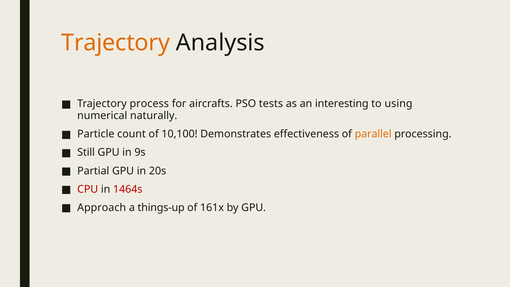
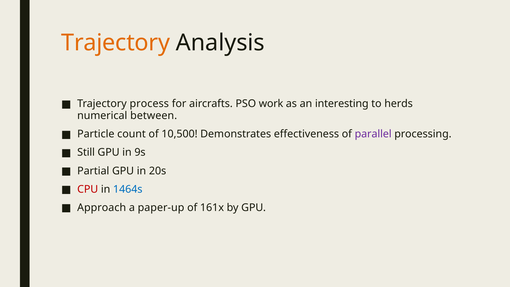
tests: tests -> work (271, 104)
using: using -> herds (399, 104)
naturally: naturally -> between (154, 116)
10,100: 10,100 -> 10,500 (180, 134)
parallel colour: orange -> purple (373, 134)
1464s colour: red -> blue (128, 189)
things-up: things-up -> paper-up (161, 208)
